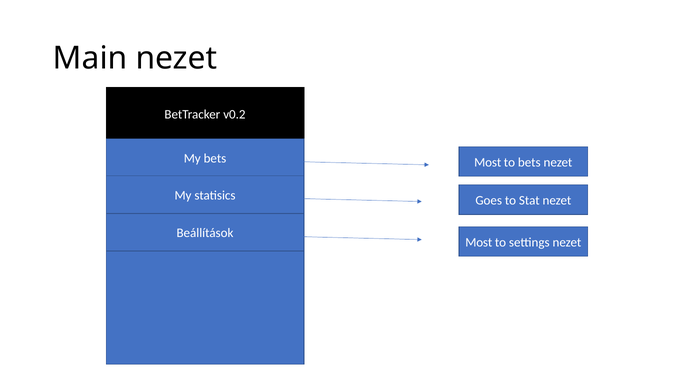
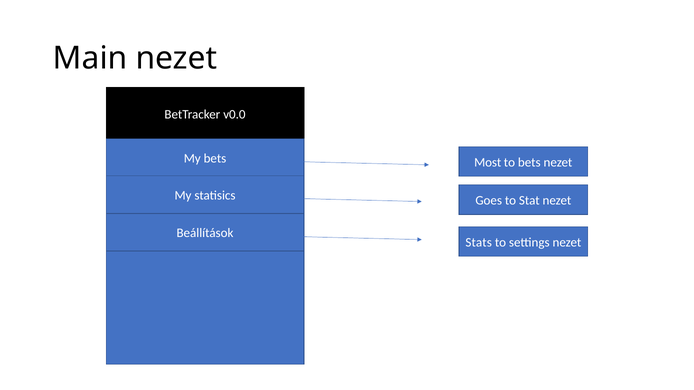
v0.2: v0.2 -> v0.0 (234, 115)
Most: Most -> Stats (479, 243)
